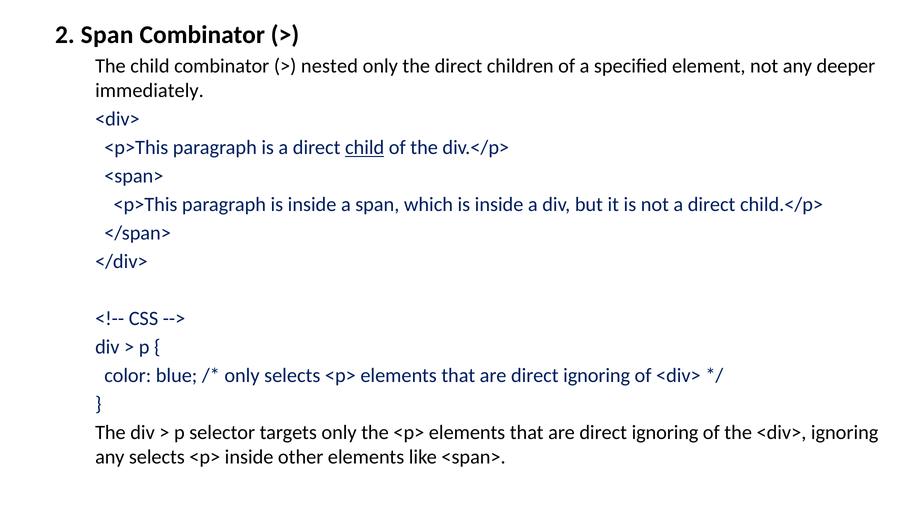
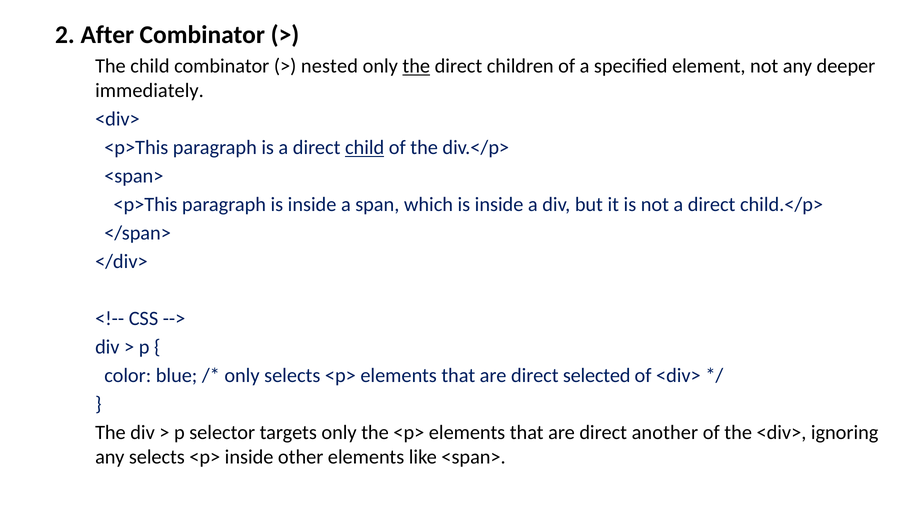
2 Span: Span -> After (107, 35)
the underline: none -> present (416, 66)
ignoring: ignoring -> selected (597, 375)
ignoring: ignoring -> another (665, 432)
